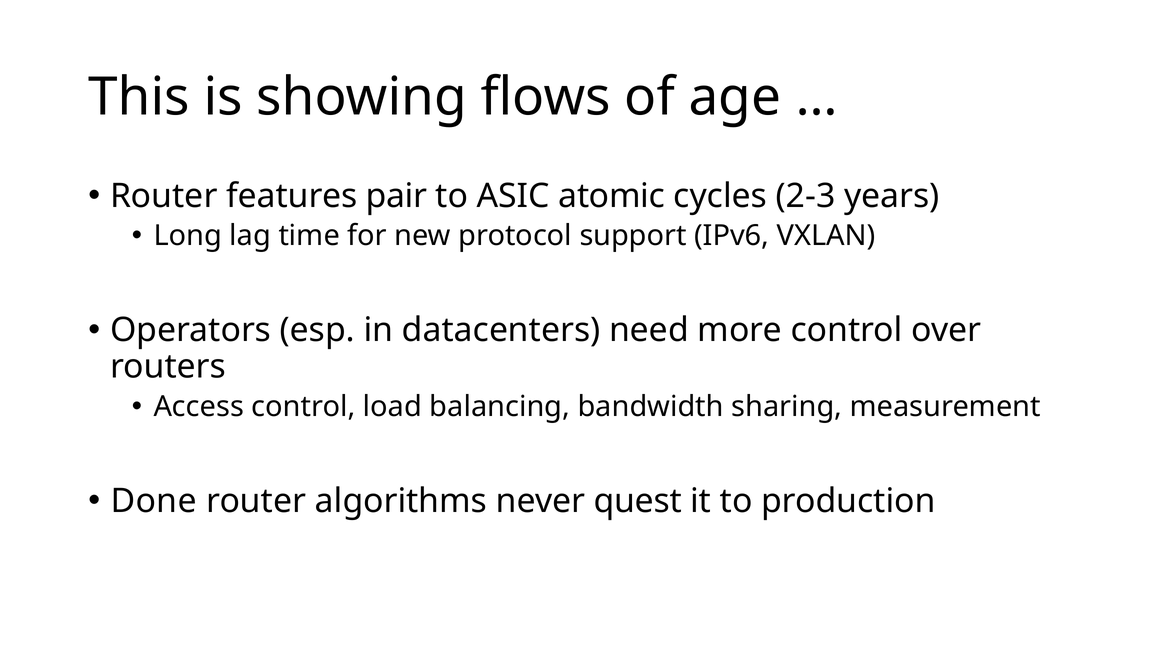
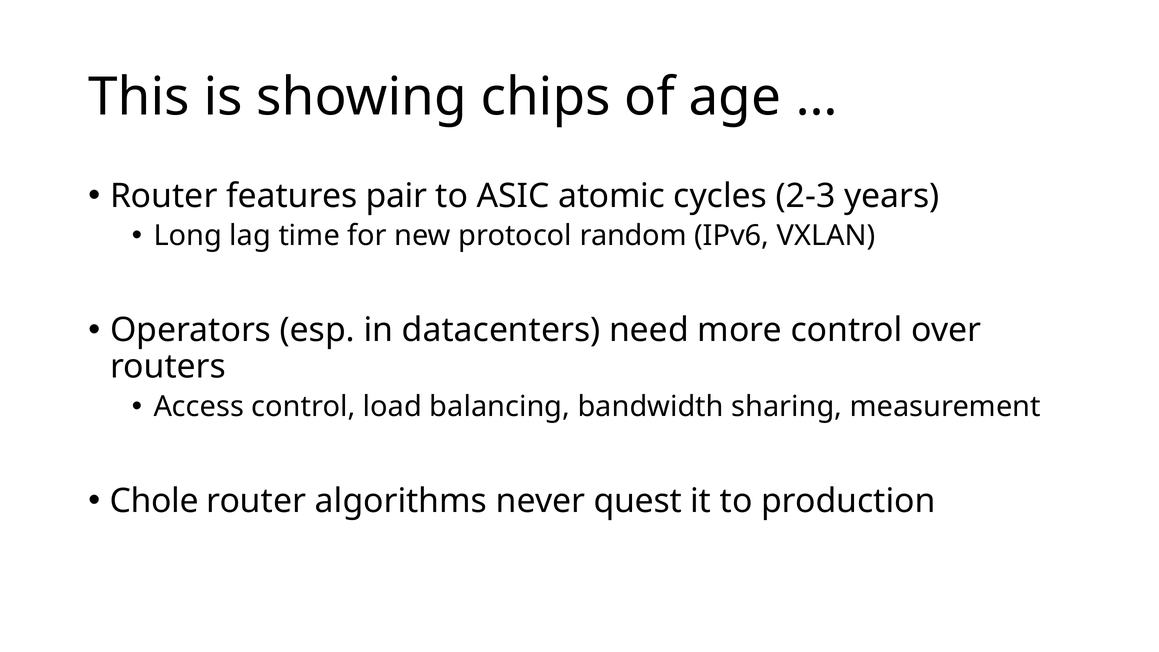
flows: flows -> chips (546, 97)
support: support -> random (633, 236)
Done: Done -> Chole (154, 501)
